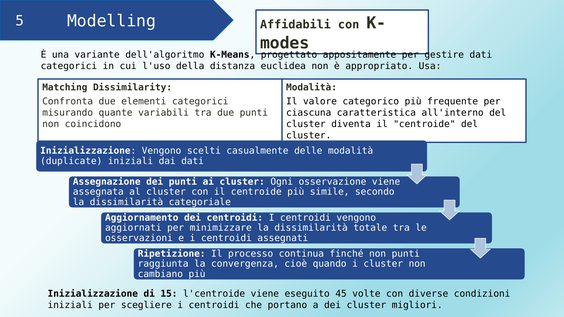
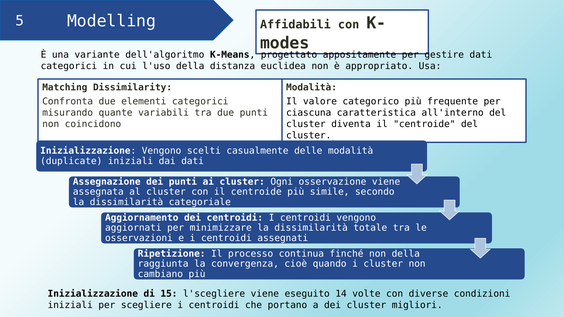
non punti: punti -> della (406, 254)
l'centroide: l'centroide -> l'scegliere (214, 294)
45: 45 -> 14 (341, 294)
